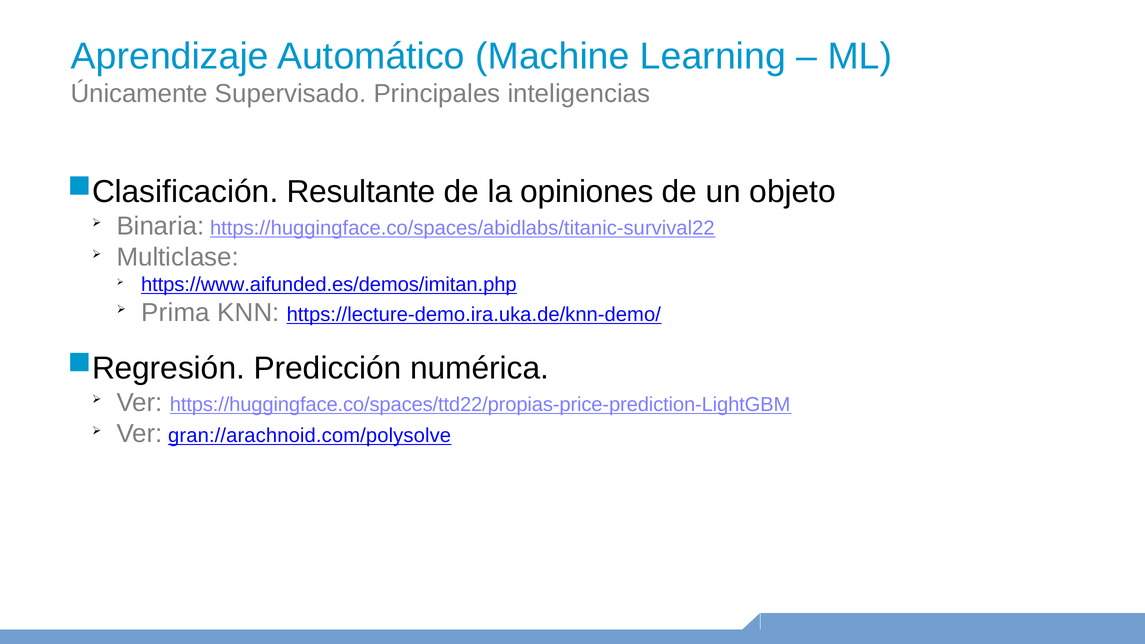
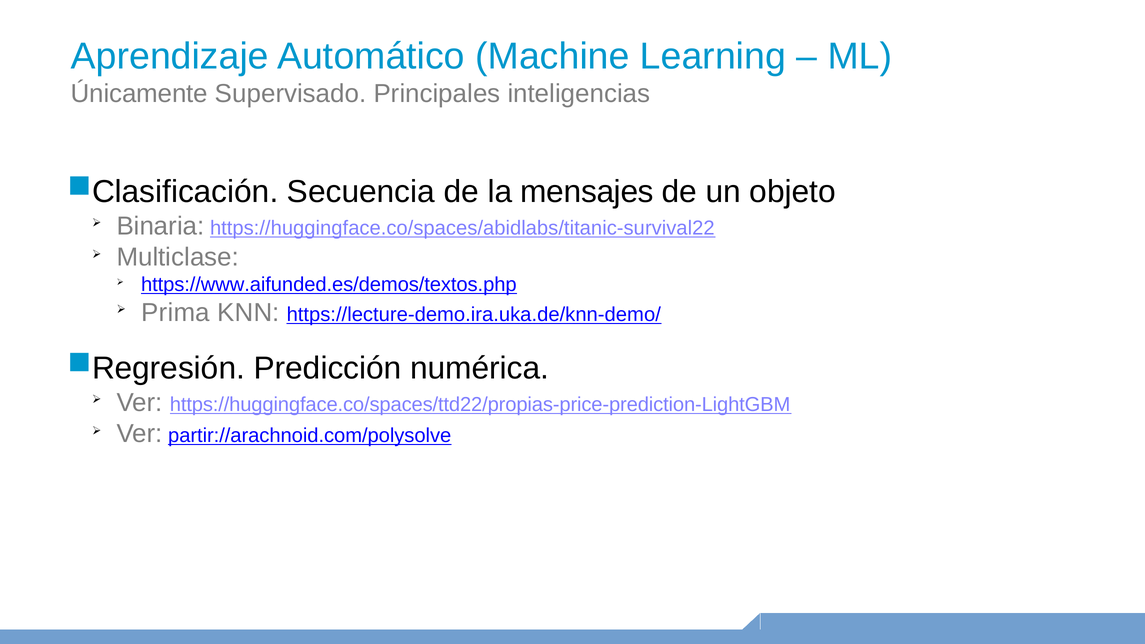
Resultante: Resultante -> Secuencia (361, 192)
opiniones: opiniones -> mensajes (587, 192)
https://www.aifunded.es/demos/imitan.php: https://www.aifunded.es/demos/imitan.php -> https://www.aifunded.es/demos/textos.php (329, 284)
gran://arachnoid.com/polysolve: gran://arachnoid.com/polysolve -> partir://arachnoid.com/polysolve (310, 436)
